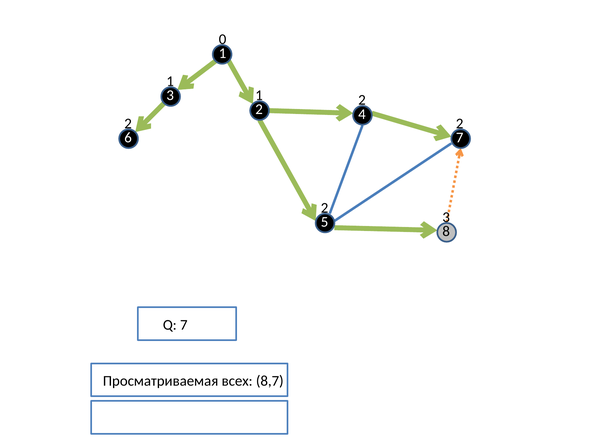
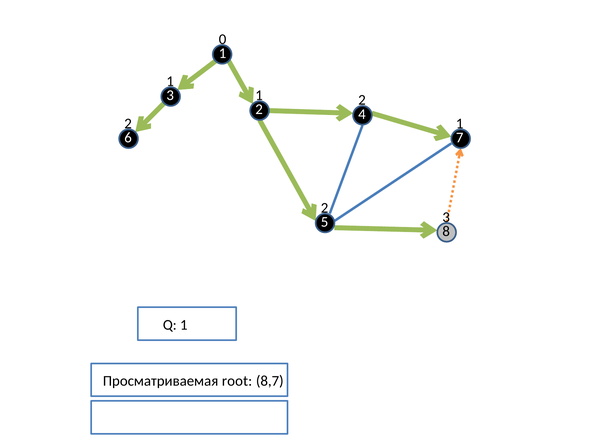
2: 2 -> 1 (460, 123)
Q 7: 7 -> 1 (184, 324)
всех: всех -> root (237, 381)
